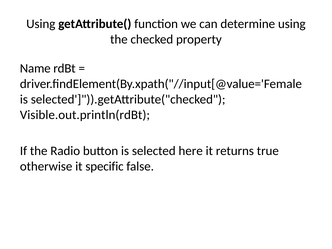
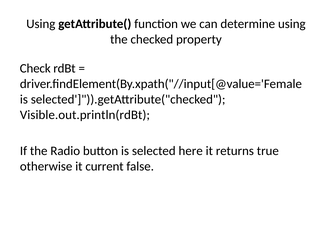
Name: Name -> Check (35, 68)
specific: specific -> current (105, 166)
